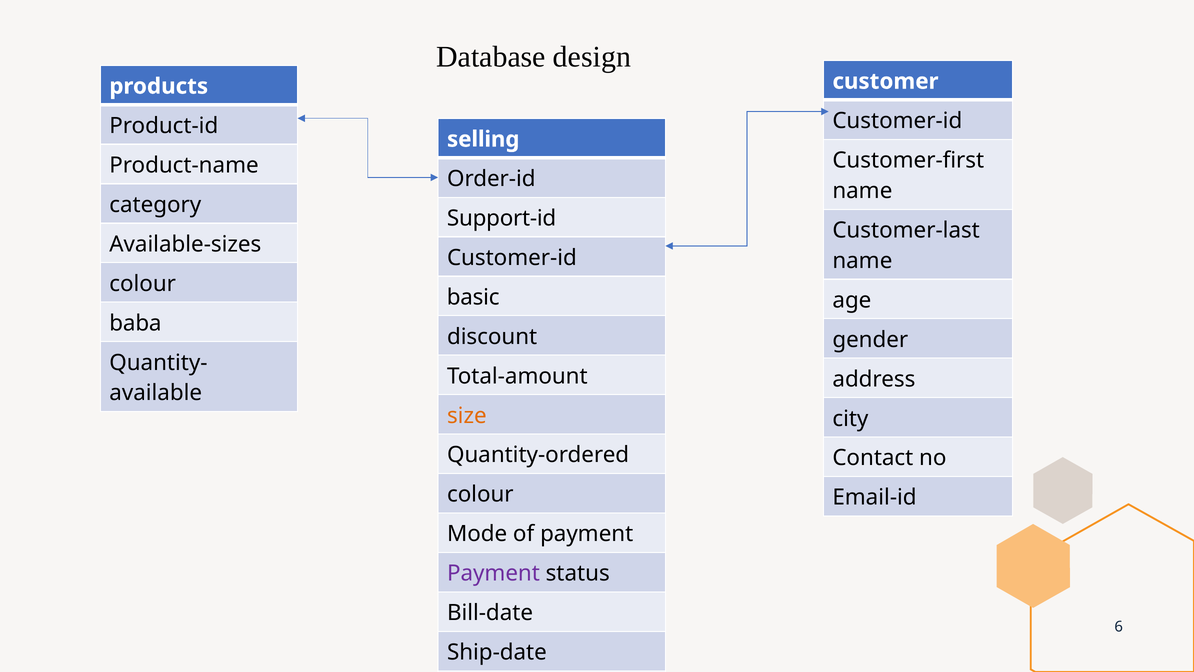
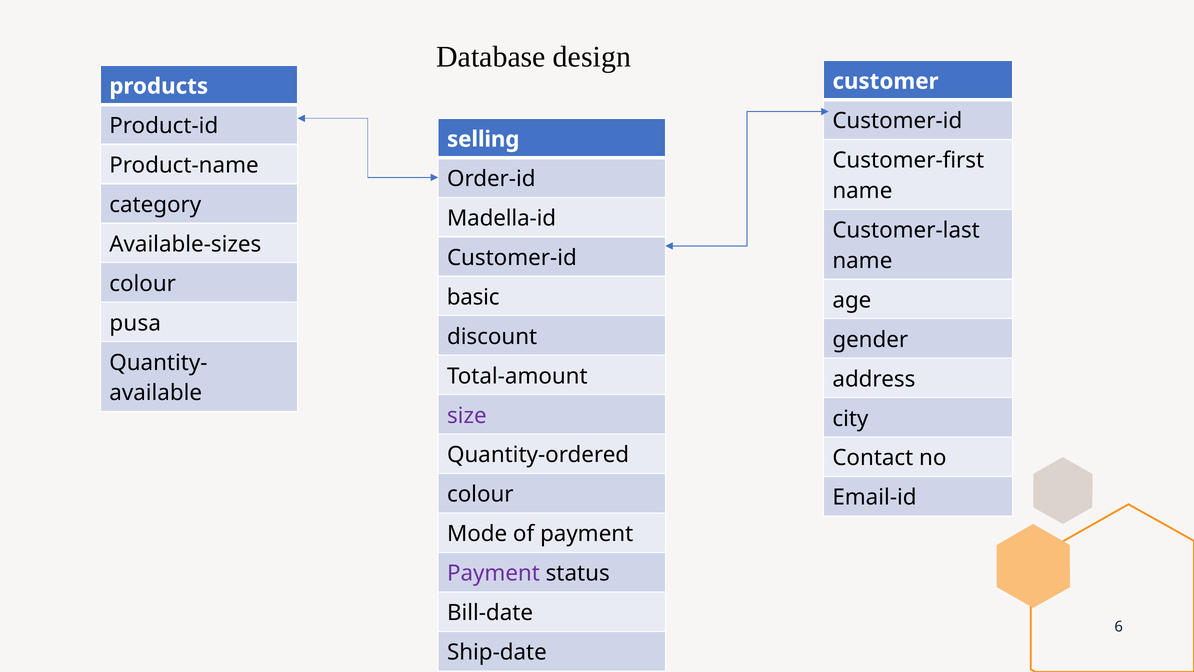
Support-id: Support-id -> Madella-id (502, 218)
baba: baba -> pusa (135, 323)
size colour: orange -> purple (467, 415)
